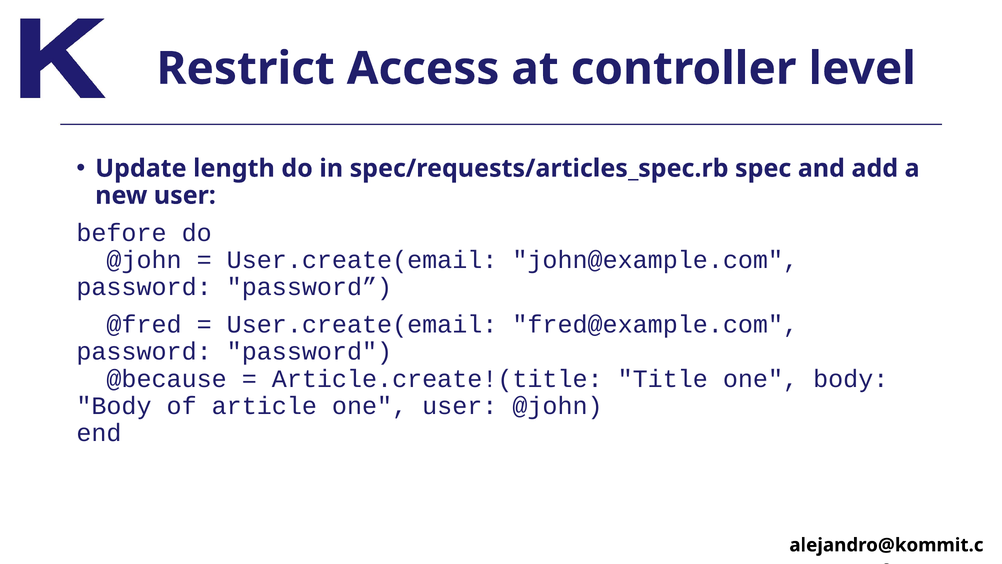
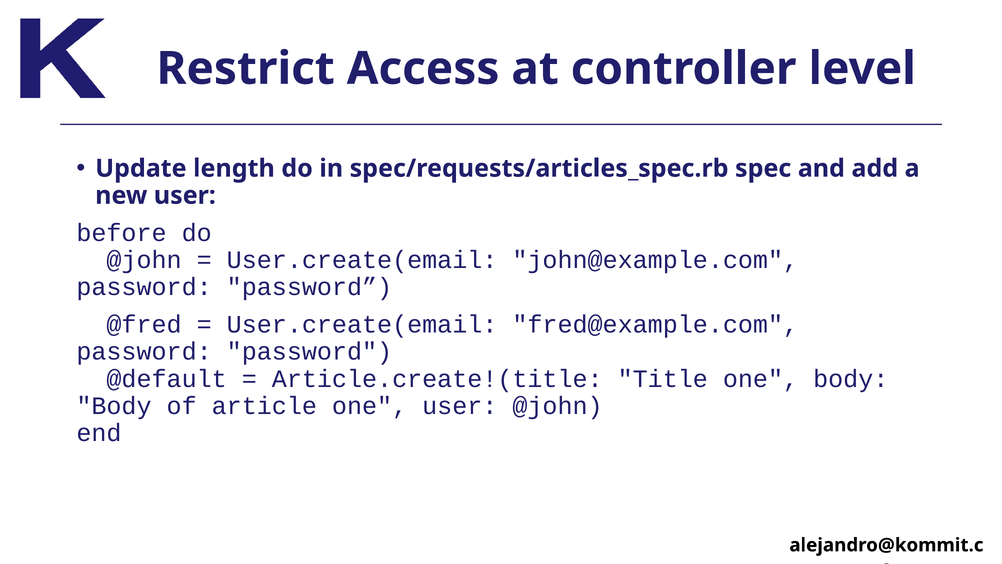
@because: @because -> @default (167, 378)
